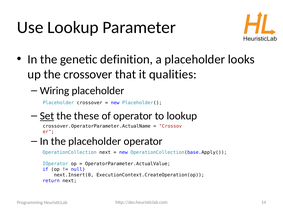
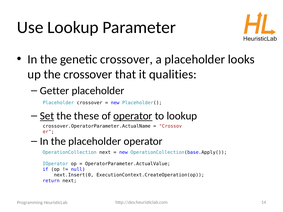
genetic definition: definition -> crossover (126, 59)
Wiring: Wiring -> Getter (55, 91)
operator underline: none -> present (133, 116)
